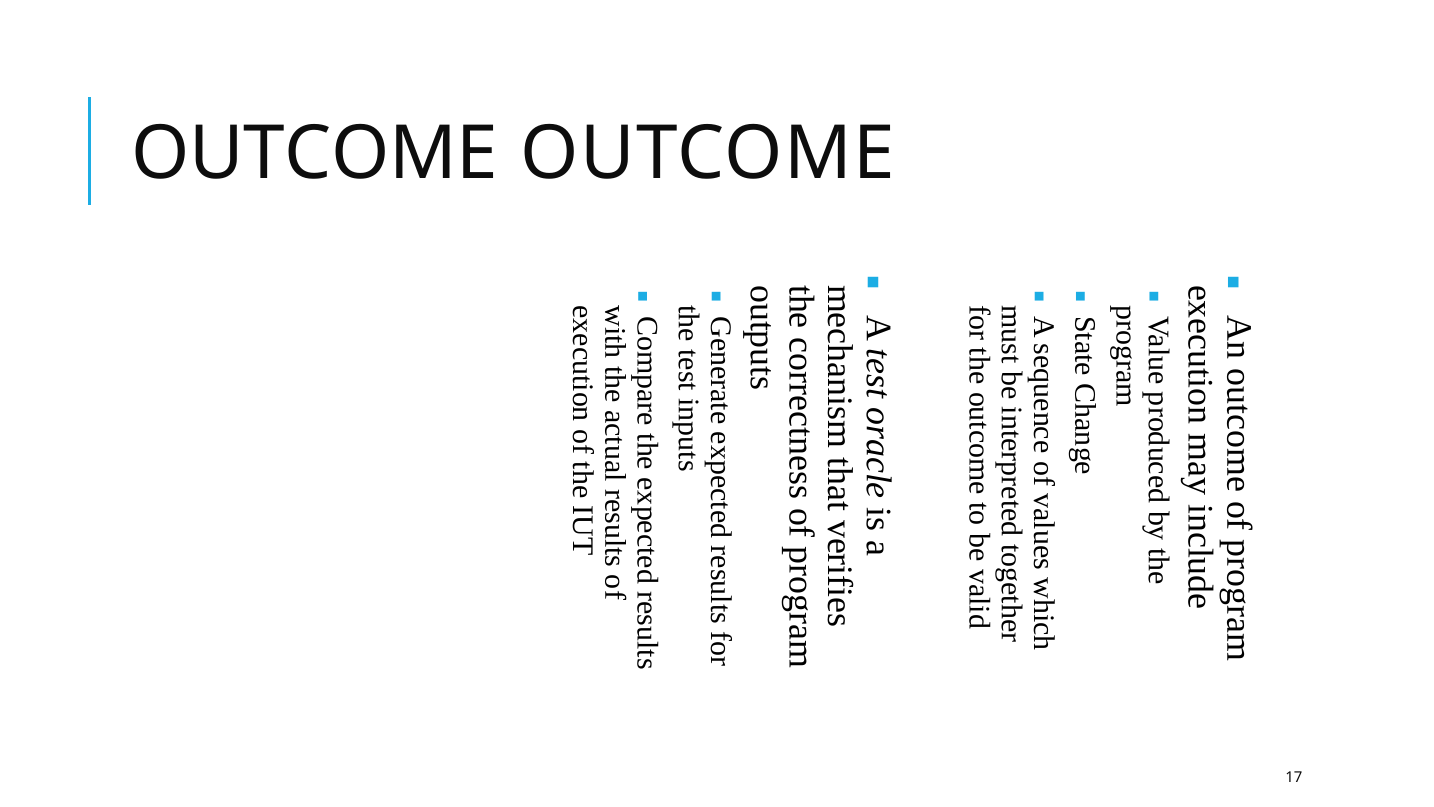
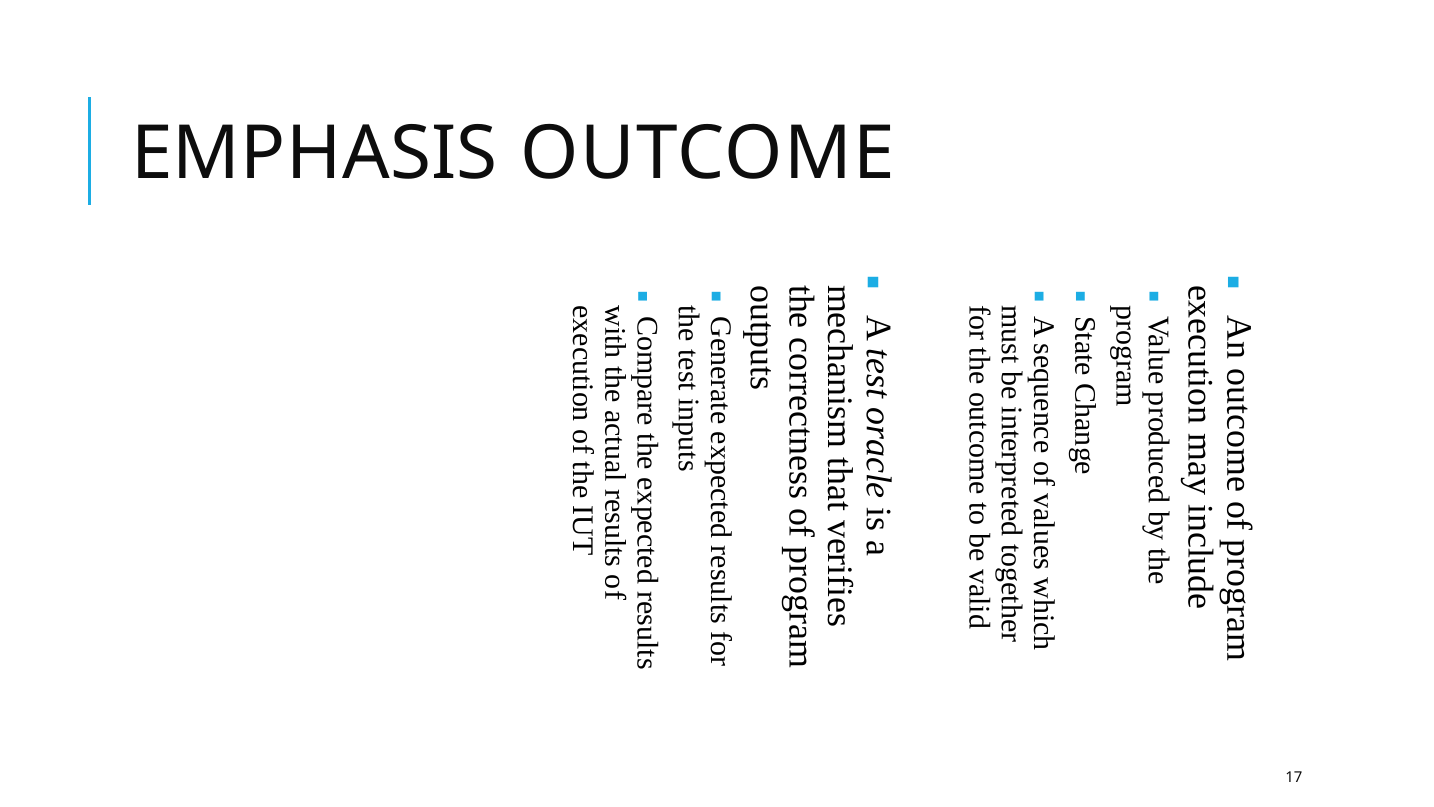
OUTCOME: OUTCOME -> EMPHASIS (315, 154)
